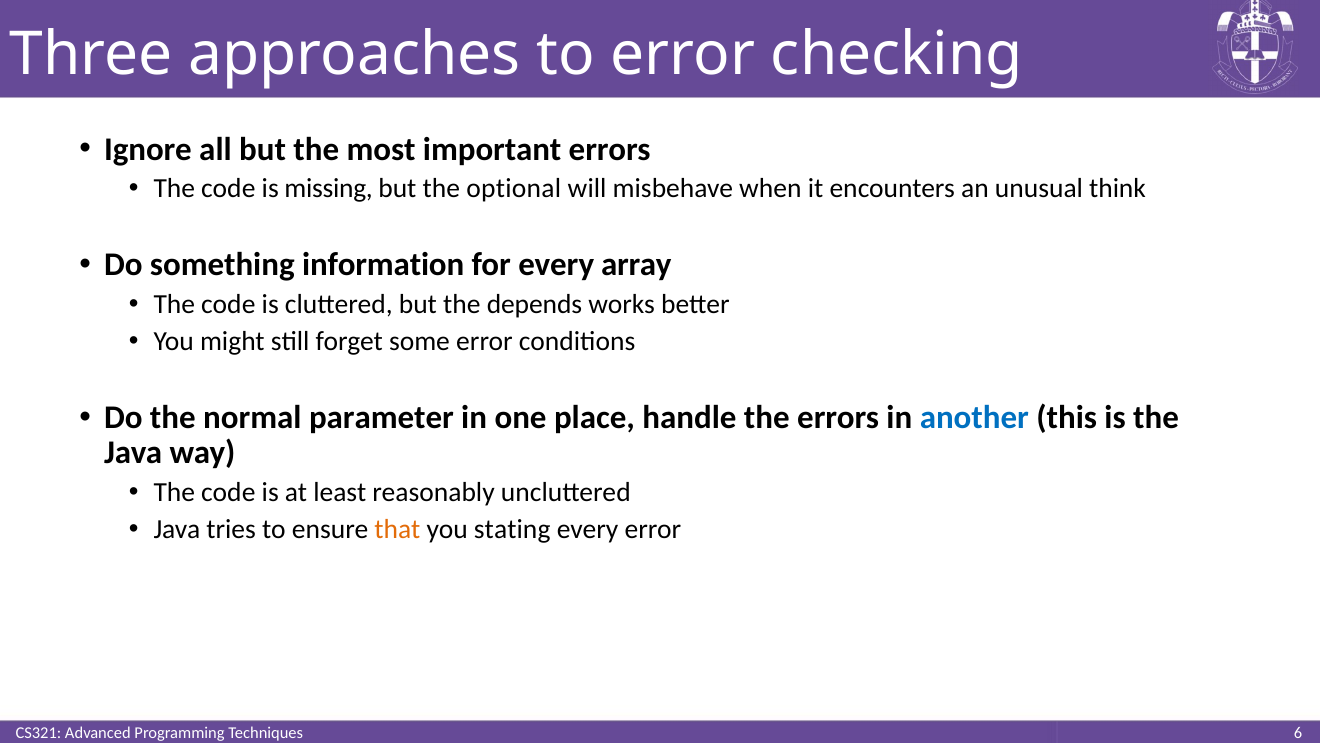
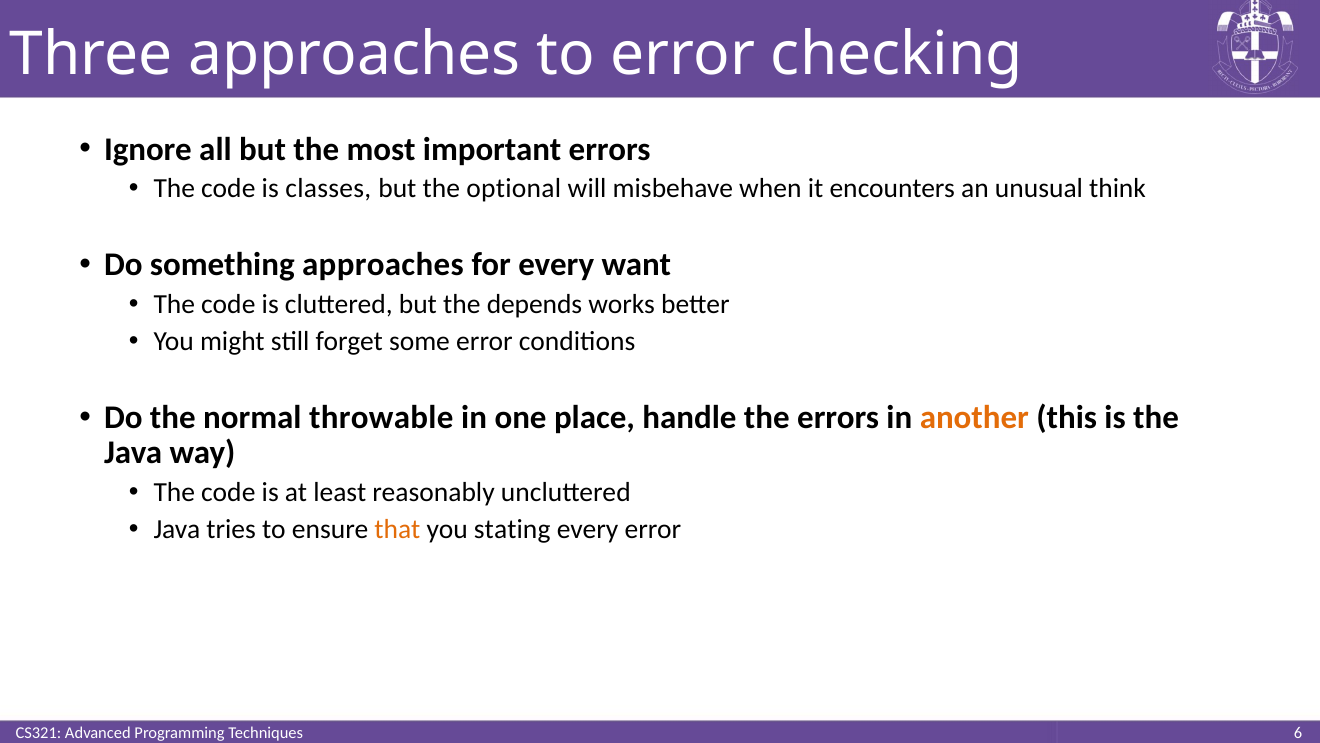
missing: missing -> classes (328, 189)
something information: information -> approaches (383, 265)
array: array -> want (636, 265)
parameter: parameter -> throwable (381, 417)
another colour: blue -> orange (974, 417)
